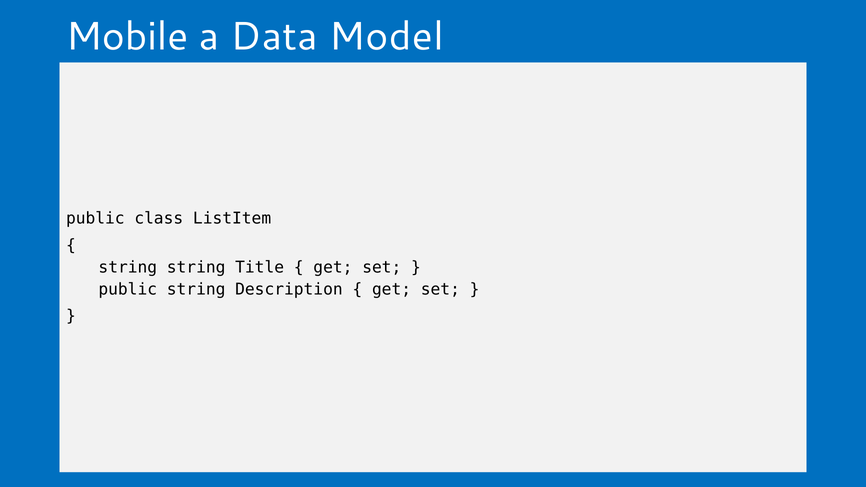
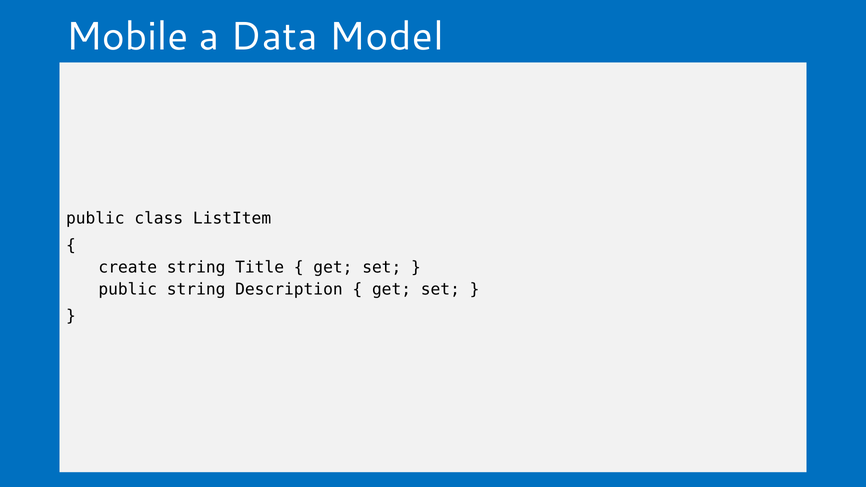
string: string -> create (128, 267)
